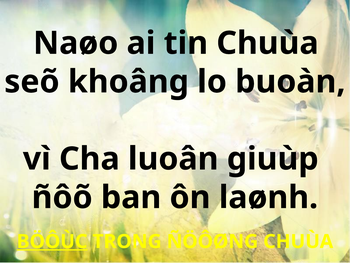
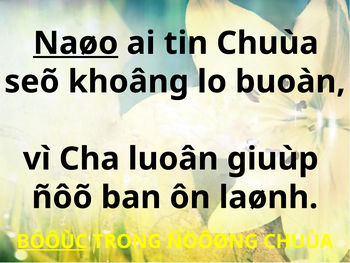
Naøo underline: none -> present (76, 43)
